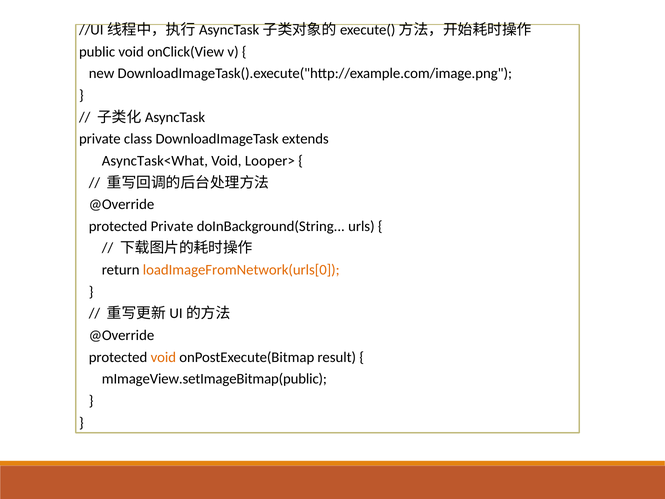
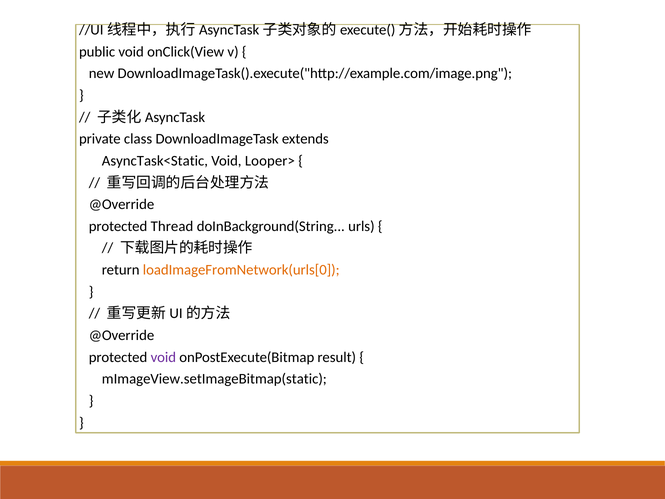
AsyncTask<What: AsyncTask<What -> AsyncTask<Static (155, 161)
protected Private: Private -> Thread (172, 226)
void colour: orange -> purple (163, 357)
mImageView.setImageBitmap(public: mImageView.setImageBitmap(public -> mImageView.setImageBitmap(static (214, 379)
